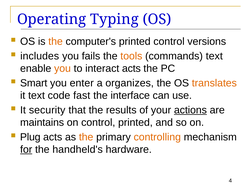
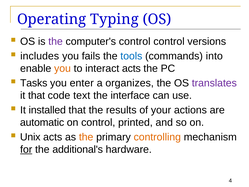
the colour: orange -> purple (56, 41)
computer's printed: printed -> control (135, 41)
tools colour: orange -> blue (131, 56)
commands text: text -> into (214, 56)
Smart: Smart -> Tasks (34, 83)
translates colour: orange -> purple (214, 83)
it text: text -> that (37, 95)
fast: fast -> text (82, 95)
security: security -> installed (47, 110)
actions underline: present -> none (190, 110)
maintains: maintains -> automatic (42, 122)
Plug: Plug -> Unix (30, 137)
handheld's: handheld's -> additional's (78, 149)
